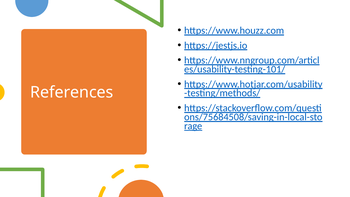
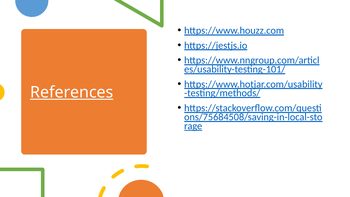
References underline: none -> present (72, 92)
